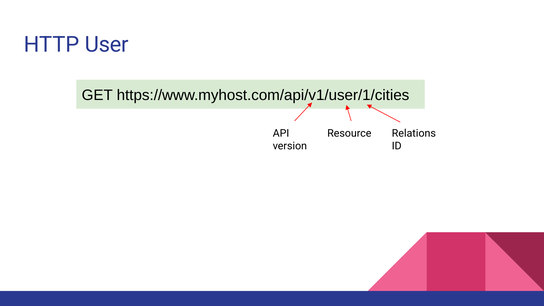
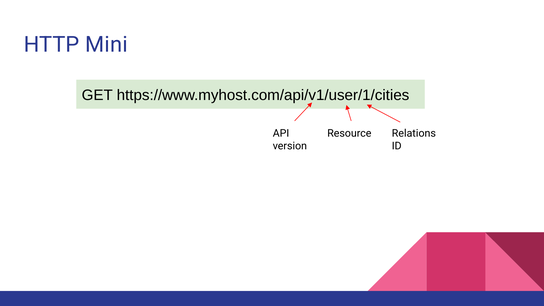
User: User -> Mini (107, 45)
